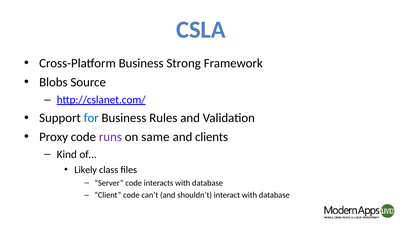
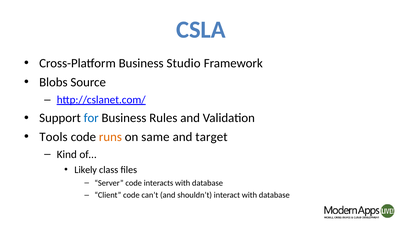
Strong: Strong -> Studio (184, 63)
Proxy: Proxy -> Tools (53, 137)
runs colour: purple -> orange (110, 137)
clients: clients -> target (211, 137)
